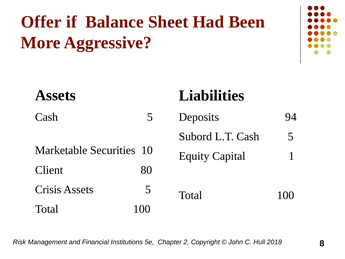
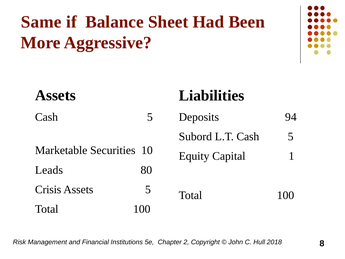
Offer: Offer -> Same (41, 22)
Client: Client -> Leads (49, 170)
